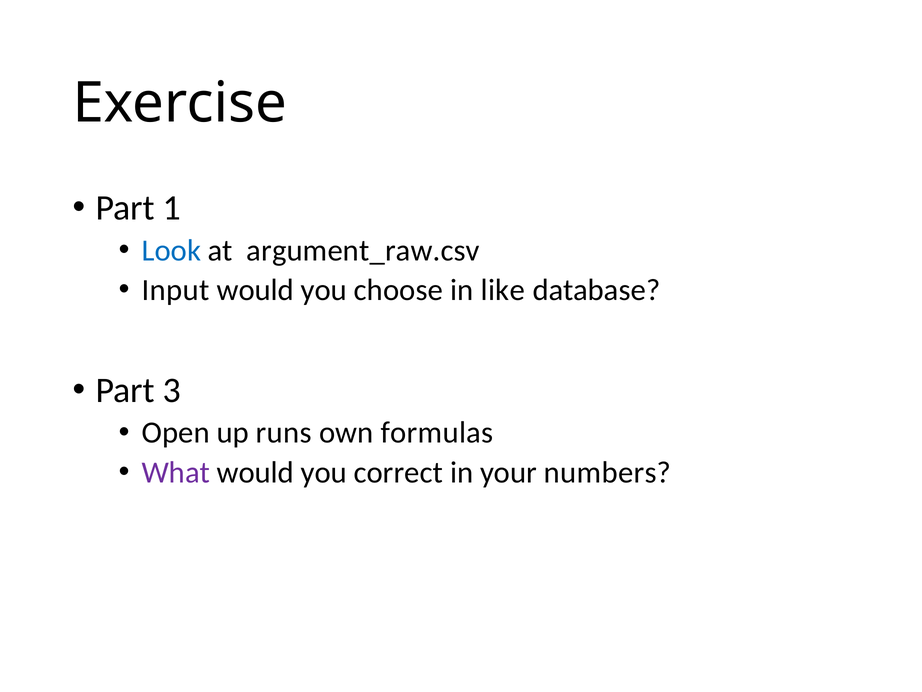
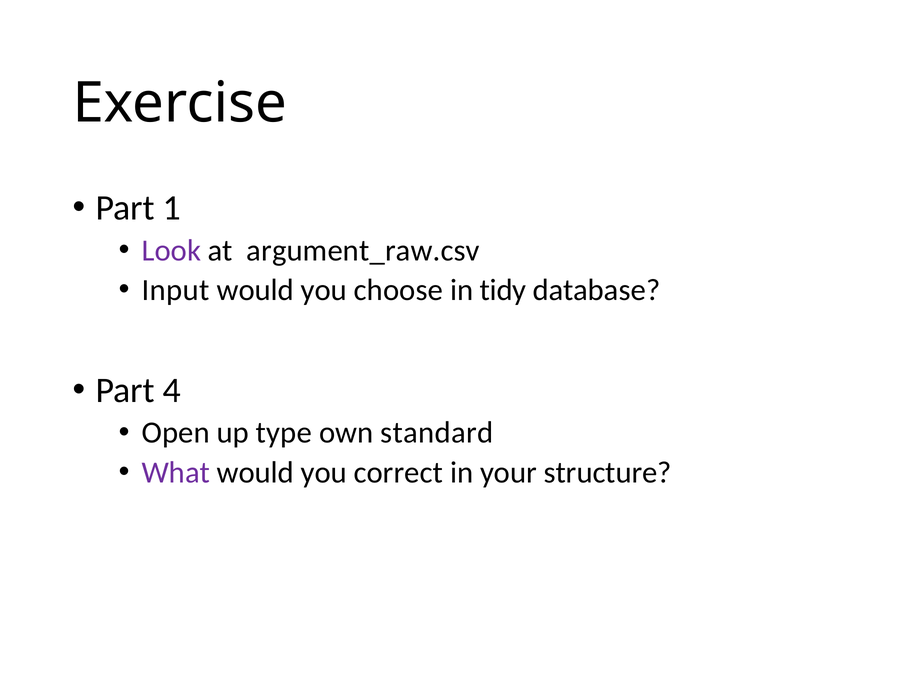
Look colour: blue -> purple (171, 250)
like: like -> tidy (503, 290)
3: 3 -> 4 (172, 390)
runs: runs -> type (284, 432)
formulas: formulas -> standard (437, 432)
numbers: numbers -> structure (608, 472)
